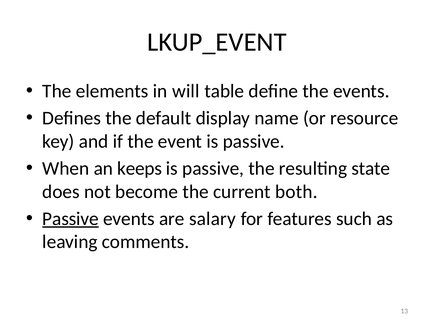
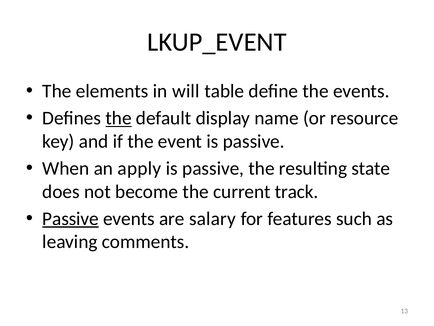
the underline: none -> present (119, 118)
keeps: keeps -> apply (139, 168)
both: both -> track (297, 191)
